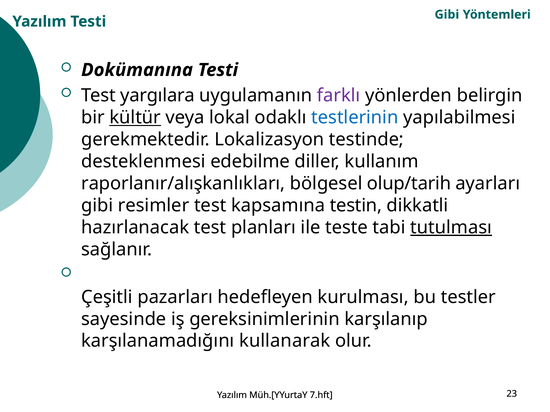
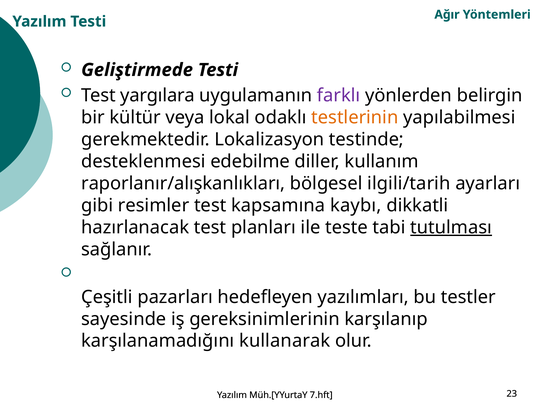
Gibi: Gibi -> Ağır (447, 15)
Dokümanına: Dokümanına -> Geliştirmede (137, 70)
kültür underline: present -> none (135, 118)
testlerinin colour: blue -> orange (355, 118)
olup/tarih: olup/tarih -> ilgili/tarih (409, 184)
testin: testin -> kaybı (356, 206)
kurulması: kurulması -> yazılımları (363, 297)
